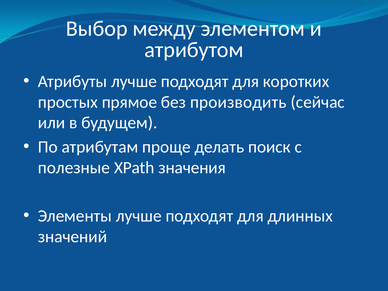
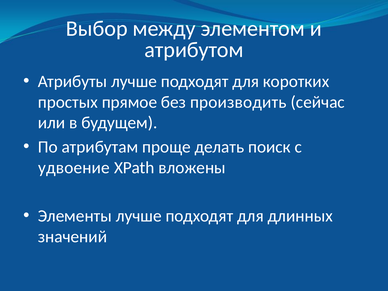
полезные: полезные -> удвоение (74, 168)
значения: значения -> вложены (192, 168)
